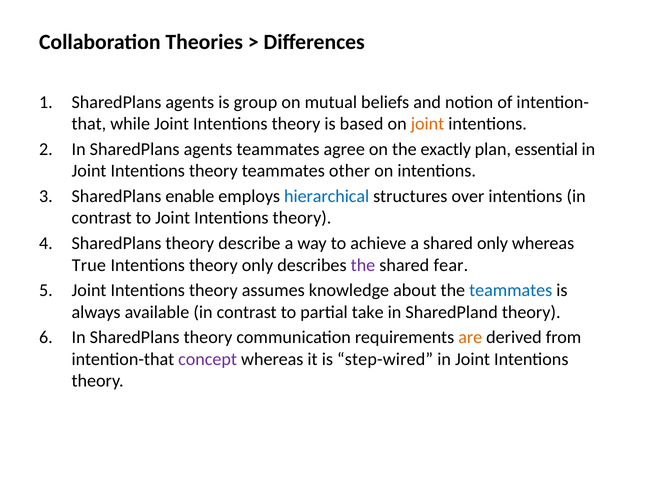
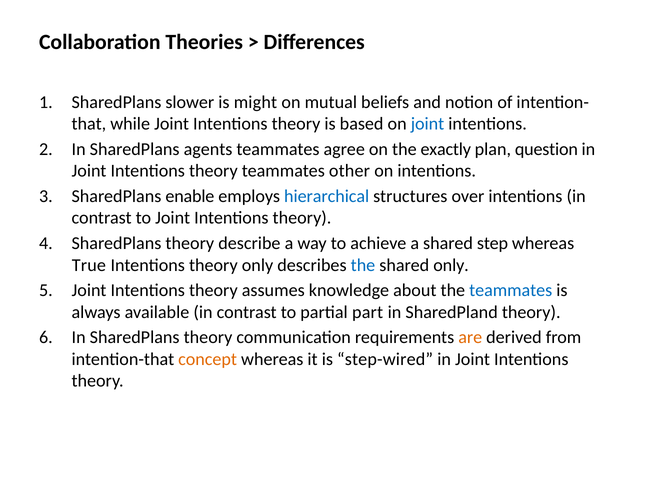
agents: agents -> slower (190, 102)
group: group -> might (255, 102)
joint colour: orange -> blue (428, 124)
essential: essential -> question (546, 149)
shared only: only -> step (493, 243)
the colour: purple -> blue (363, 265)
shared fear: fear -> only (451, 265)
take: take -> part (368, 312)
concept colour: purple -> orange (208, 359)
